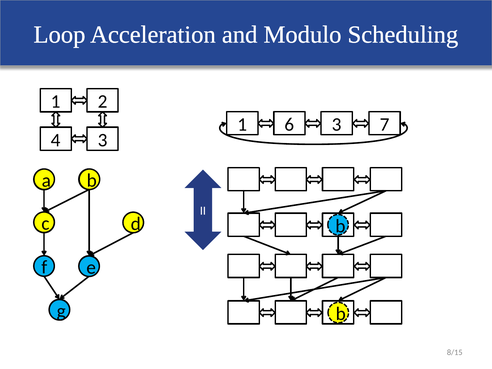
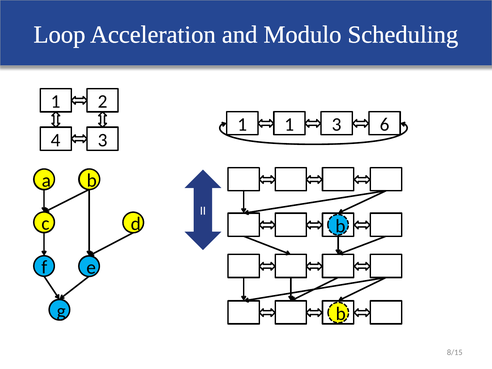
1 6: 6 -> 1 (289, 124)
7: 7 -> 6 (385, 124)
